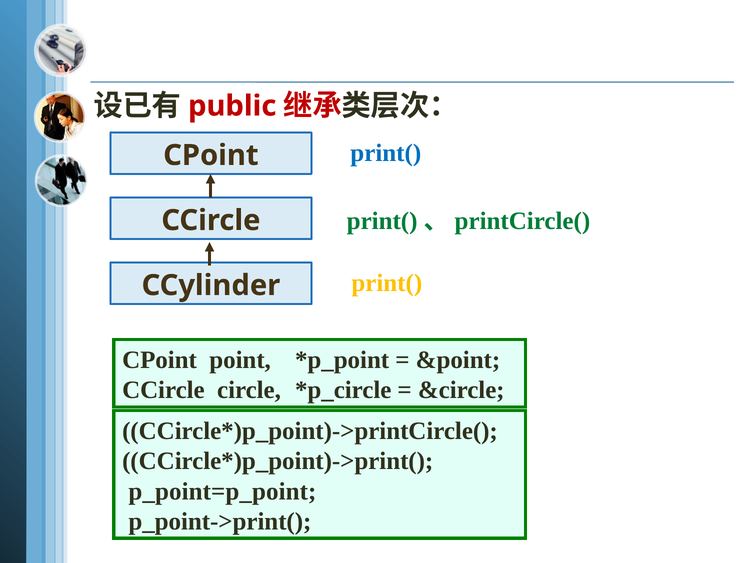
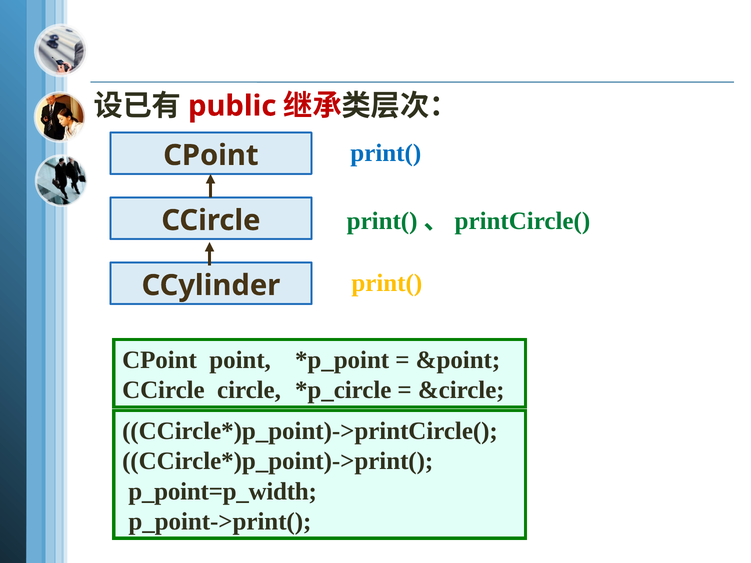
p_point=p_point: p_point=p_point -> p_point=p_width (223, 491)
